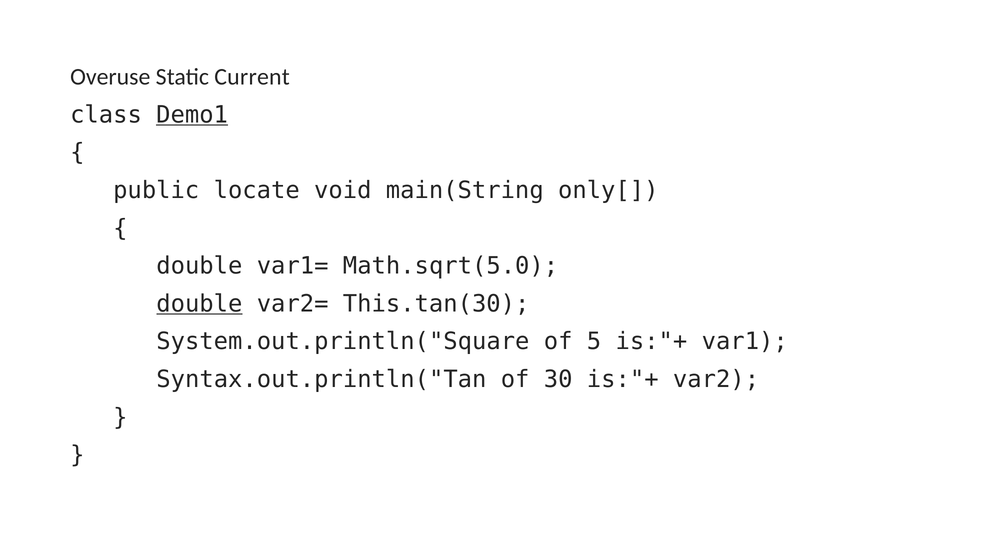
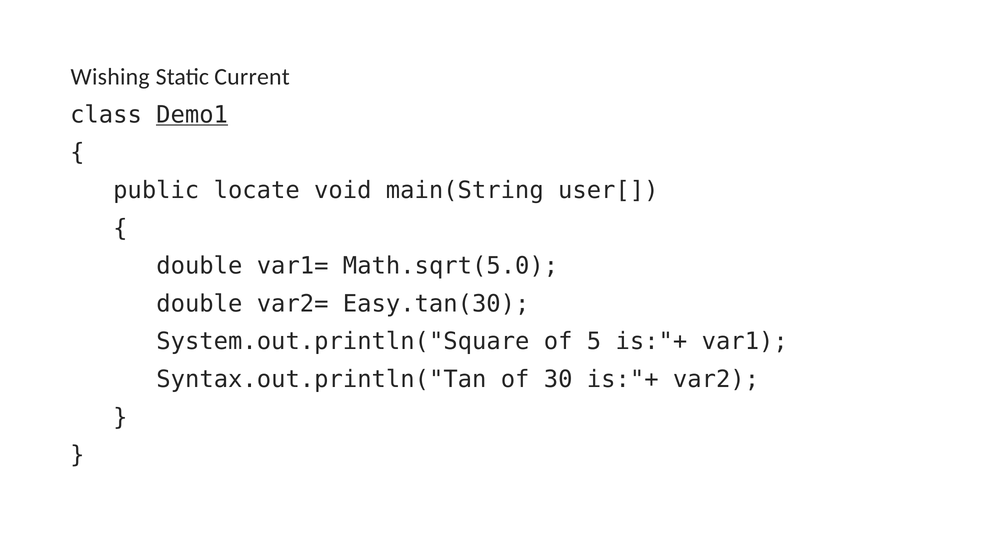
Overuse: Overuse -> Wishing (110, 77)
only[: only[ -> user[ (608, 190)
double underline: present -> none (199, 304)
This.tan(30: This.tan(30 -> Easy.tan(30 (436, 304)
